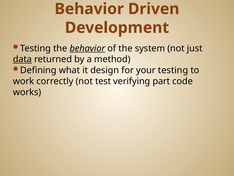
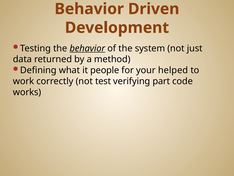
data underline: present -> none (22, 59)
design: design -> people (105, 70)
your testing: testing -> helped (173, 70)
